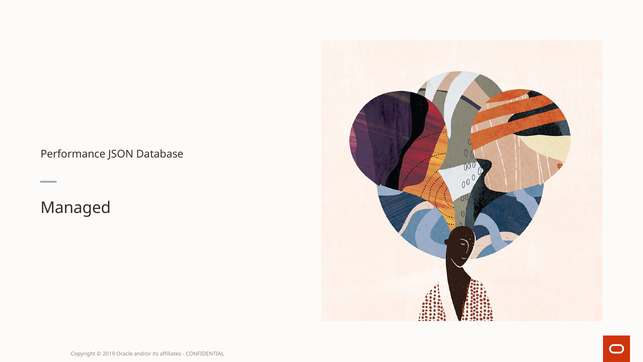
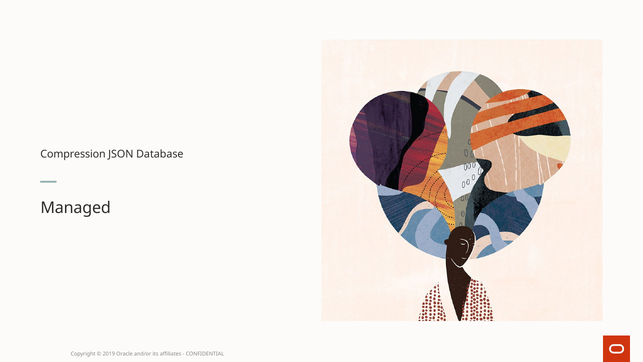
Performance: Performance -> Compression (73, 154)
